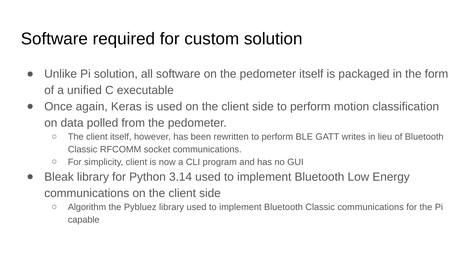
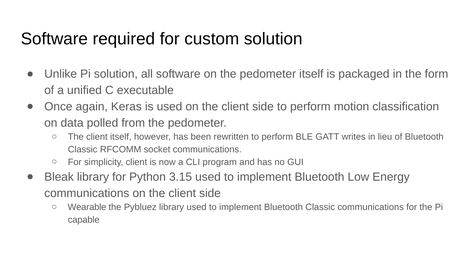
3.14: 3.14 -> 3.15 (181, 177)
Algorithm: Algorithm -> Wearable (87, 207)
